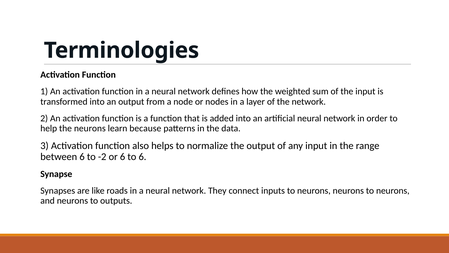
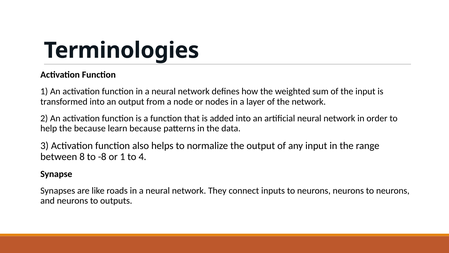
the neurons: neurons -> because (90, 128)
between 6: 6 -> 8 (82, 156)
-2: -2 -> -8 (102, 156)
or 6: 6 -> 1 (123, 156)
to 6: 6 -> 4 (142, 156)
